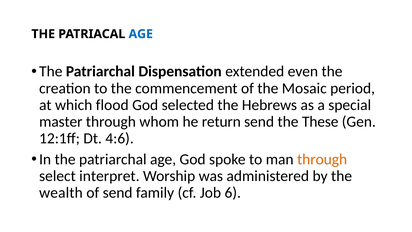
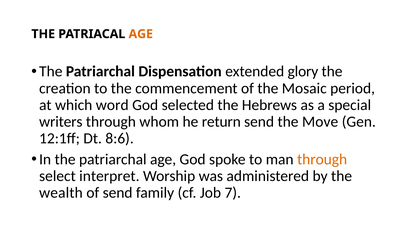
AGE colour: blue -> orange (141, 34)
even: even -> glory (303, 71)
flood: flood -> word (112, 105)
master: master -> writers (61, 122)
These: These -> Move (320, 122)
4:6: 4:6 -> 8:6 (120, 138)
6: 6 -> 7 (233, 193)
